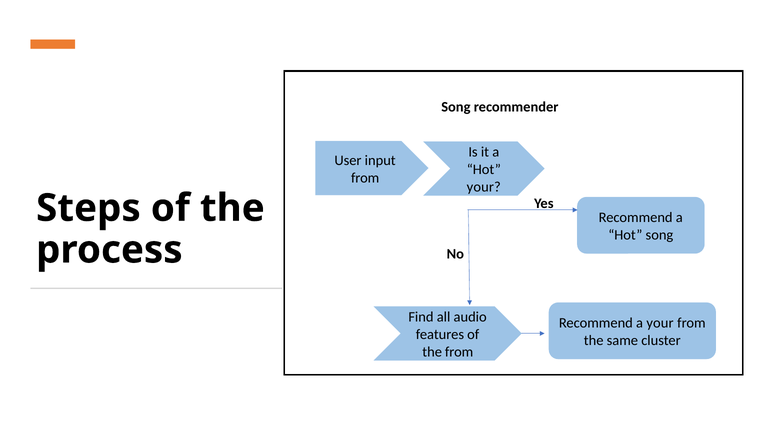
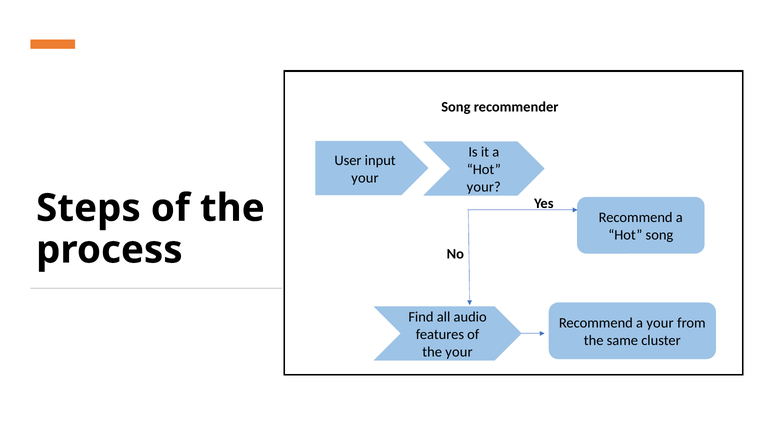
from: from -> your (365, 178)
the from: from -> your (459, 352)
